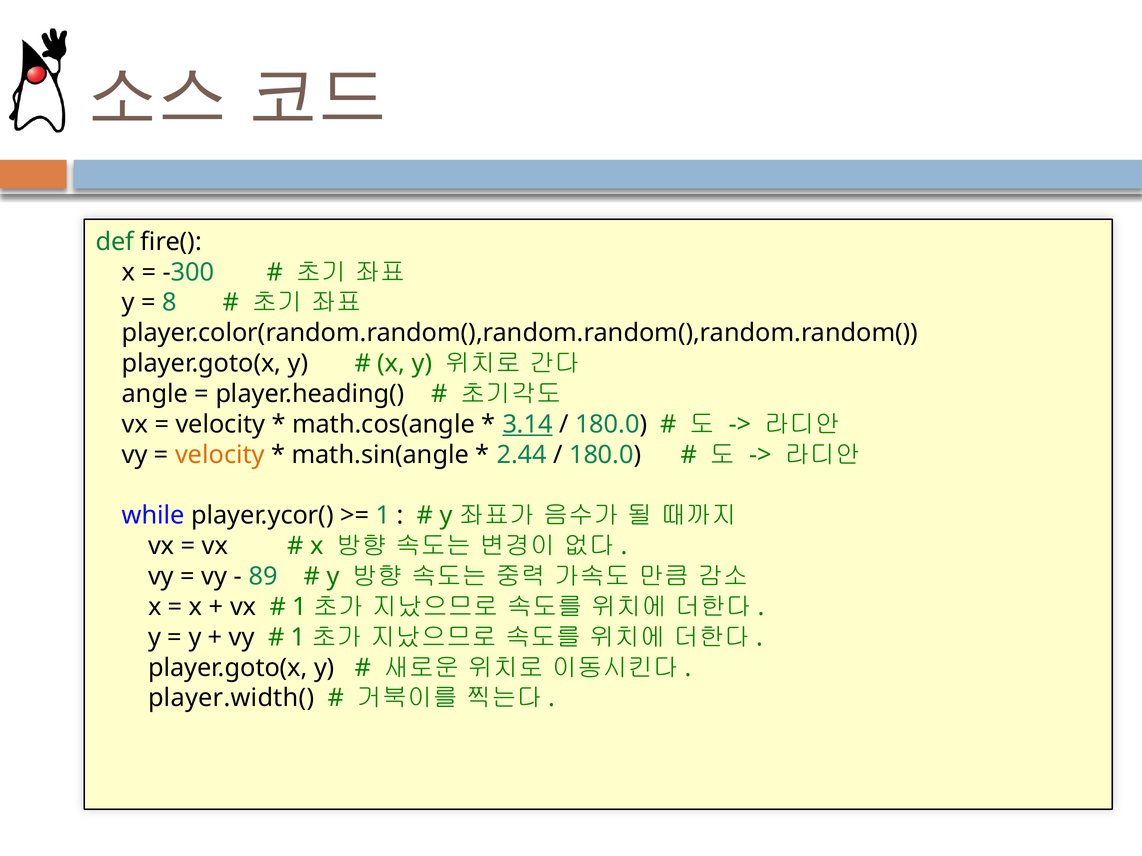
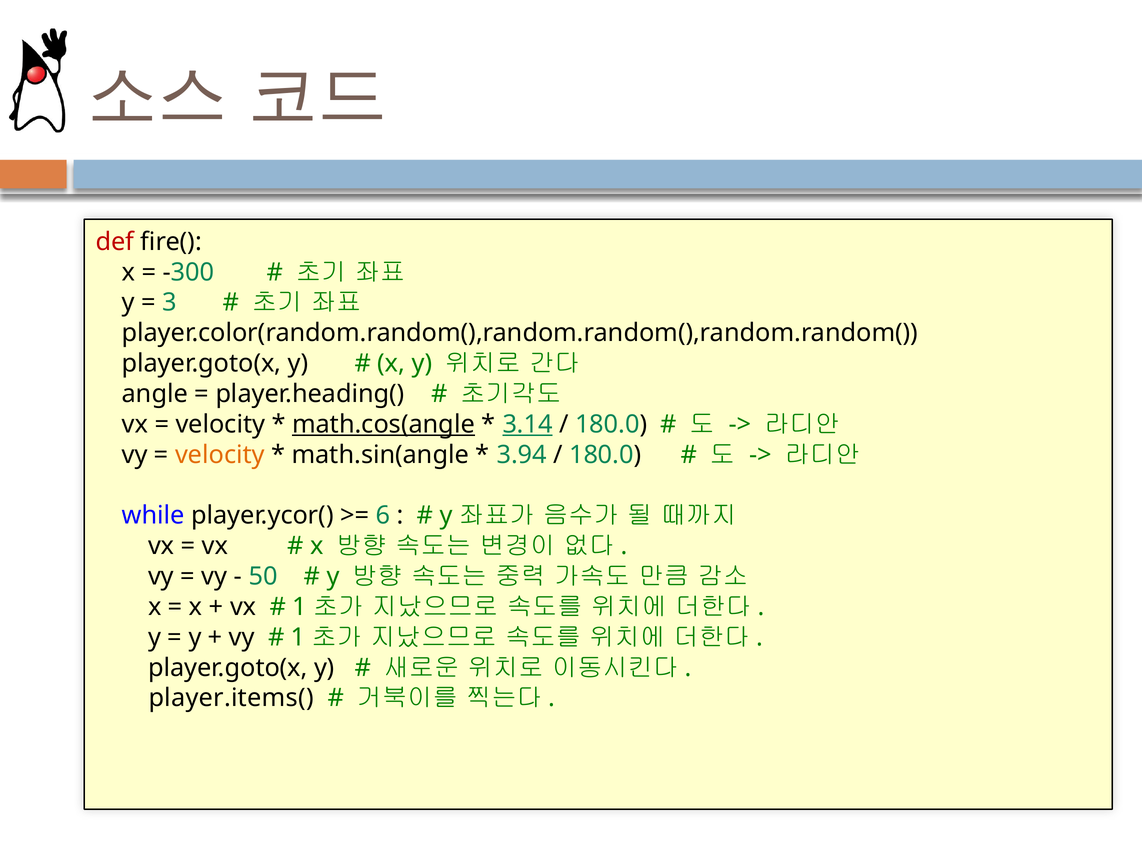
def colour: green -> red (115, 242)
8: 8 -> 3 (170, 303)
math.cos(angle underline: none -> present (383, 425)
2.44: 2.44 -> 3.94 (522, 455)
1: 1 -> 6 (383, 516)
89: 89 -> 50 (263, 577)
player.width(: player.width( -> player.items( (231, 699)
